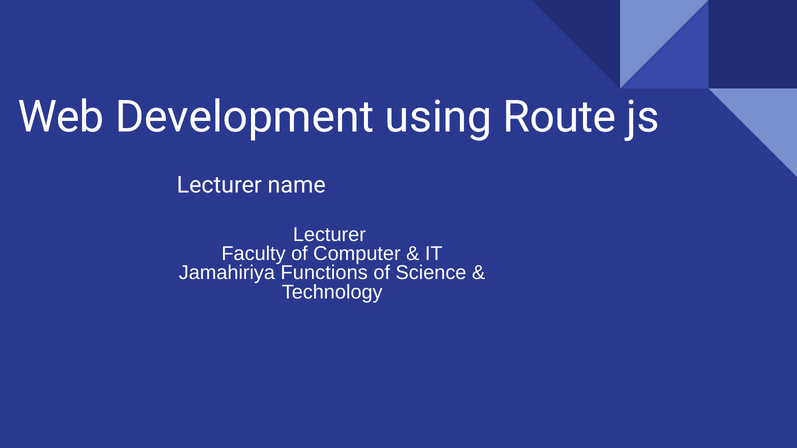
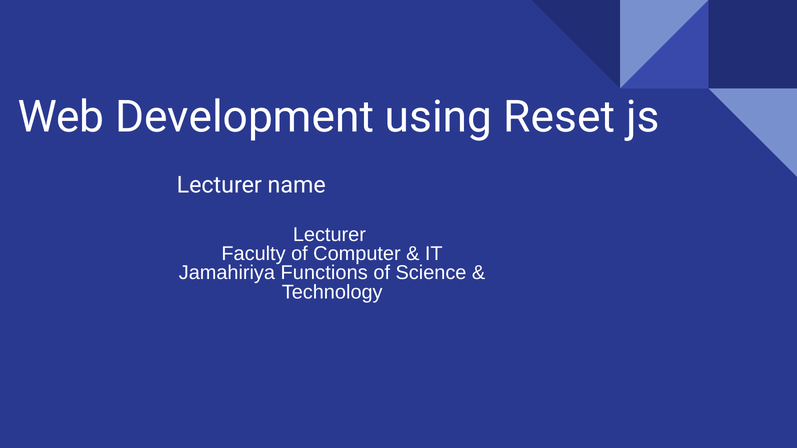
Route: Route -> Reset (559, 117)
